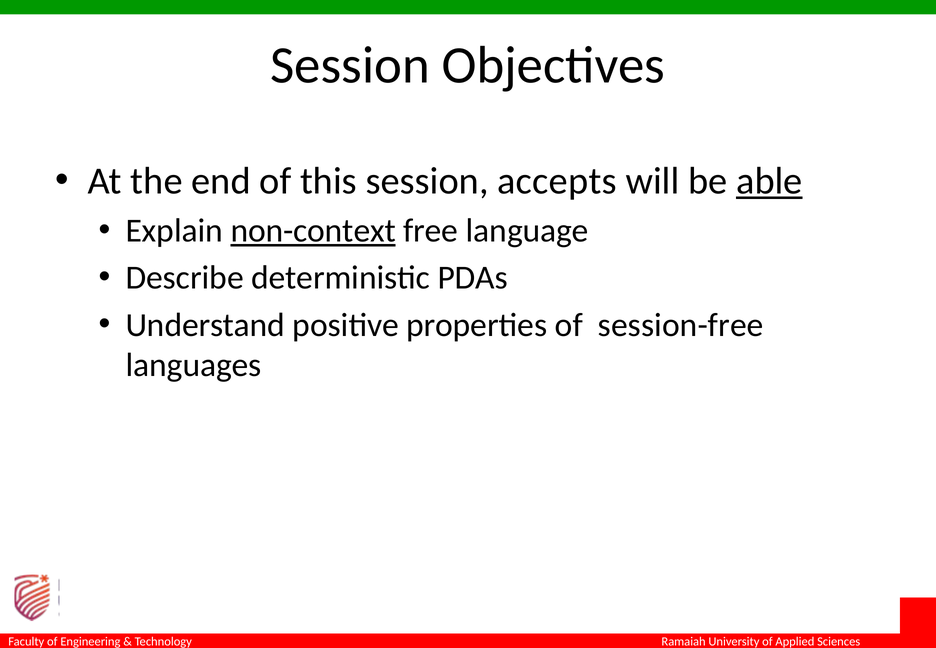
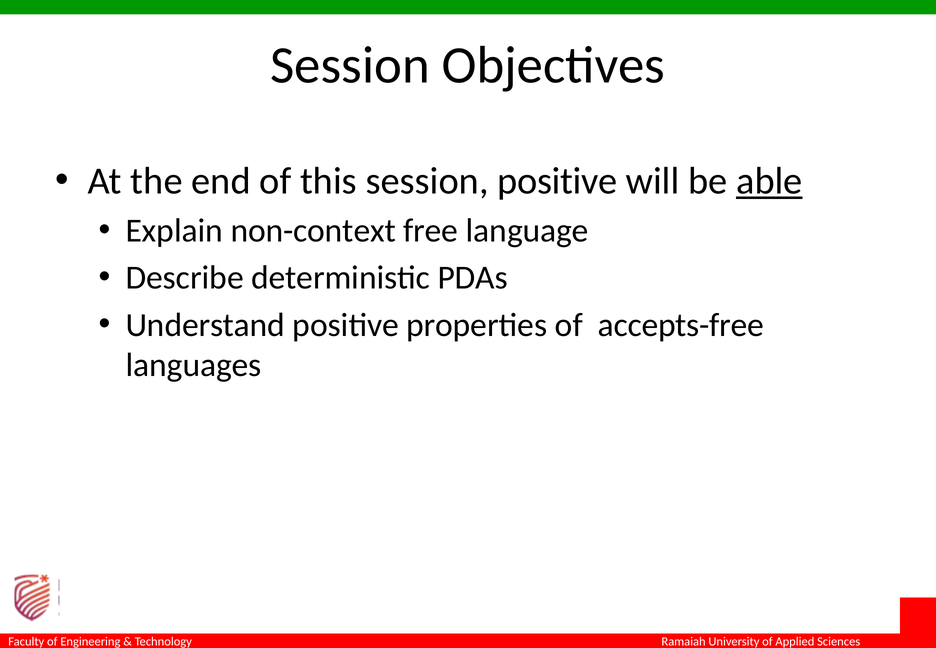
session accepts: accepts -> positive (557, 181)
non-context underline: present -> none (313, 231)
session-free: session-free -> accepts-free (681, 325)
